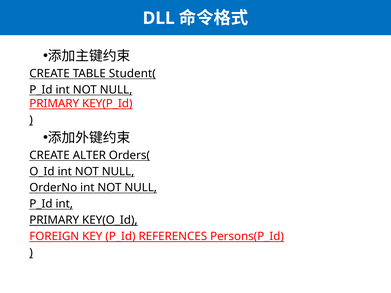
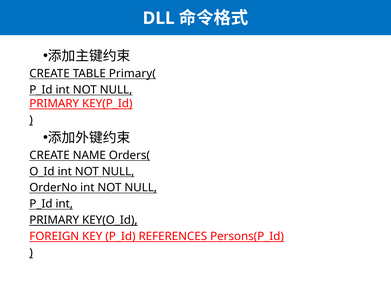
Student(: Student( -> Primary( (132, 74)
ALTER: ALTER -> NAME (89, 155)
